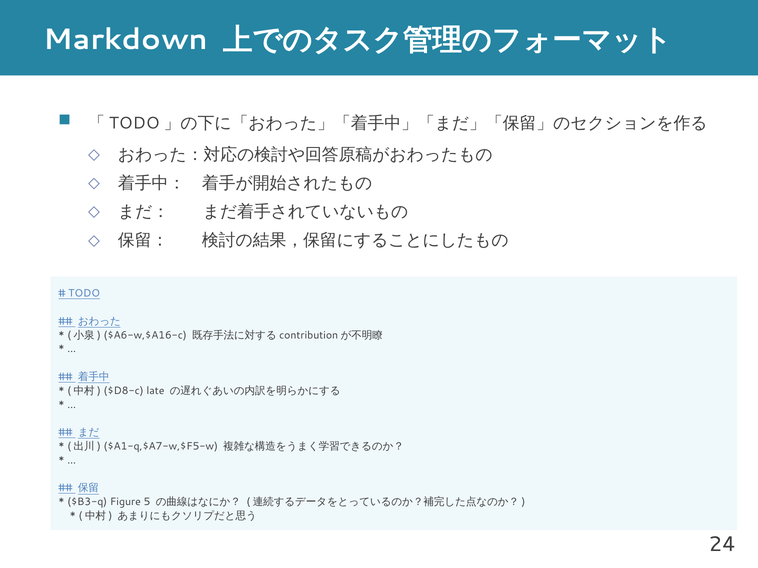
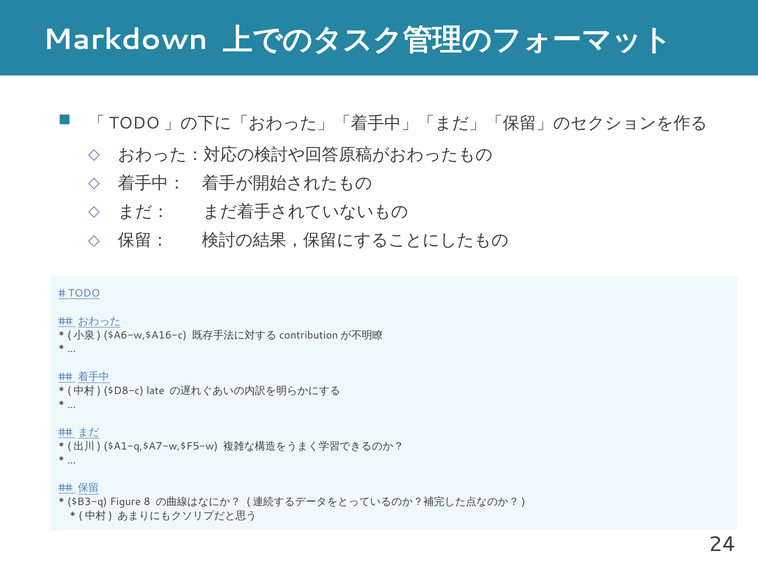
5: 5 -> 8 (147, 502)
